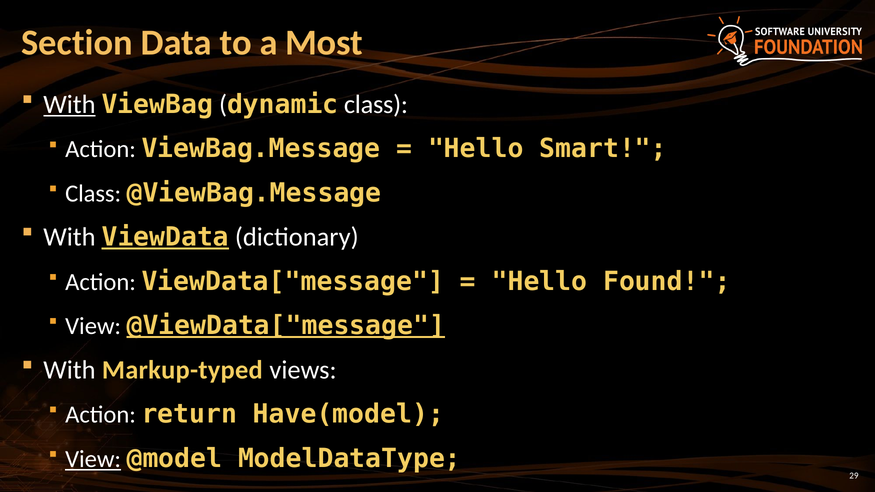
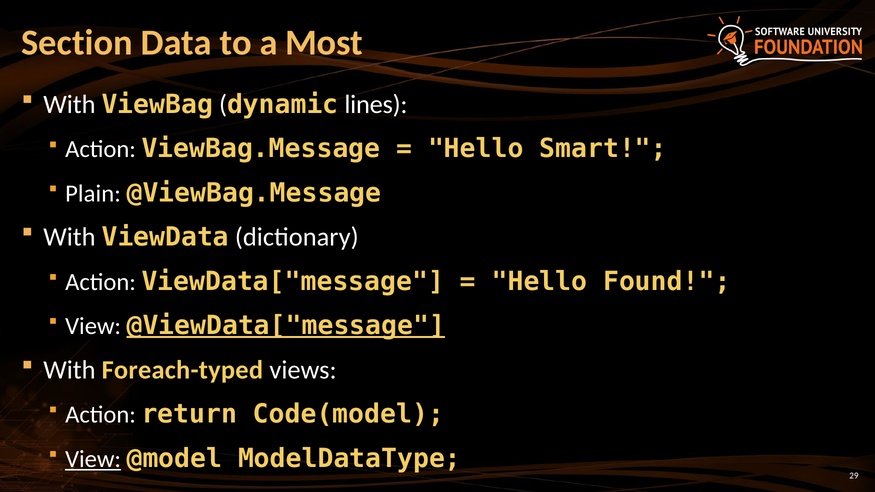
With underline: present -> none (69, 105)
dynamic class: class -> lines (376, 105)
Class: Class -> Plain (93, 194)
ViewData underline: present -> none (165, 237)
Markup-typed: Markup-typed -> Foreach-typed (182, 370)
Have(model: Have(model -> Code(model (348, 414)
